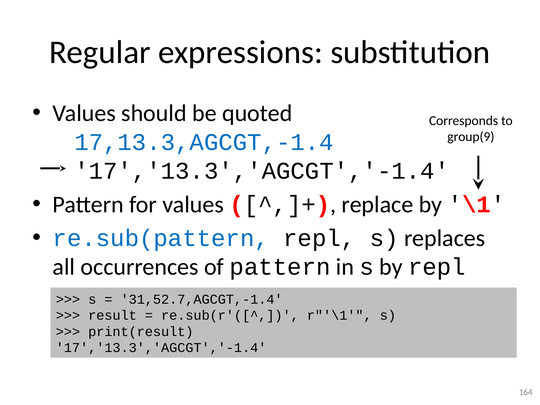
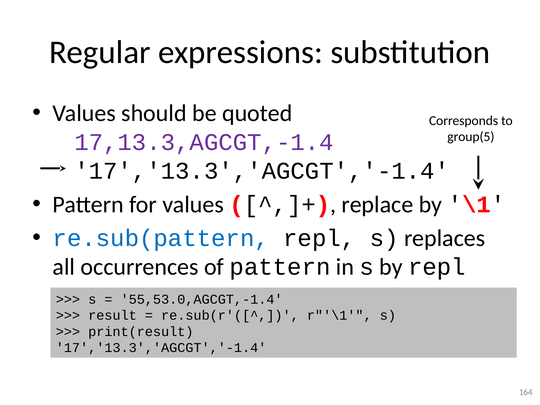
group(9: group(9 -> group(5 (471, 137)
17,13.3,AGCGT,-1.4 colour: blue -> purple (204, 142)
31,52.7,AGCGT,-1.4: 31,52.7,AGCGT,-1.4 -> 55,53.0,AGCGT,-1.4 (202, 299)
